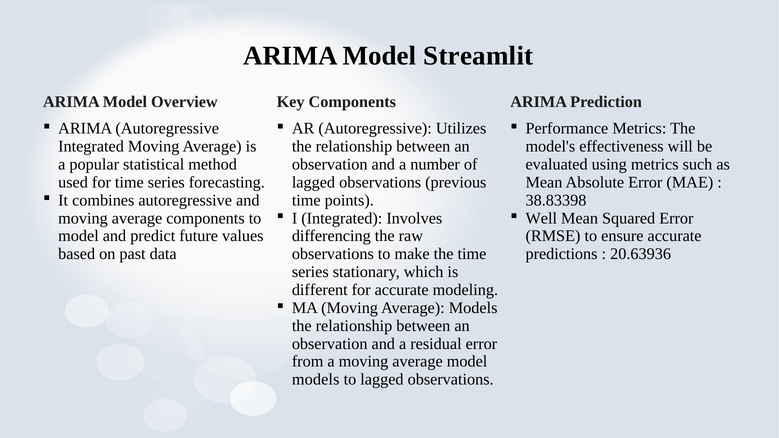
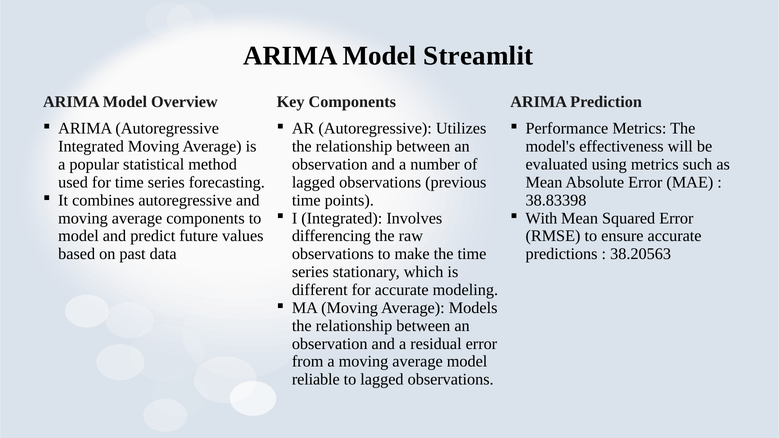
Well: Well -> With (541, 218)
20.63936: 20.63936 -> 38.20563 (641, 254)
models: models -> reliable (316, 380)
